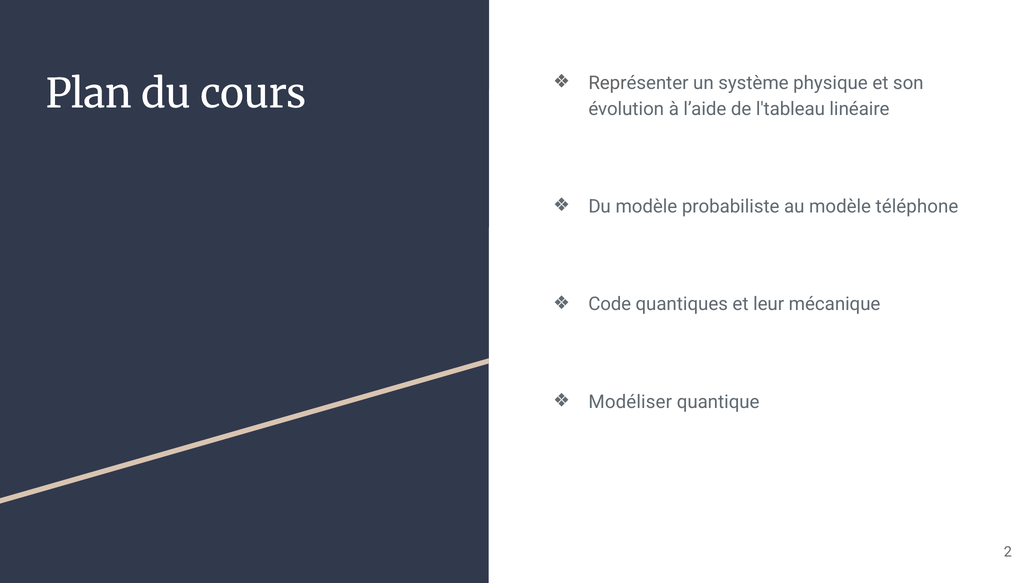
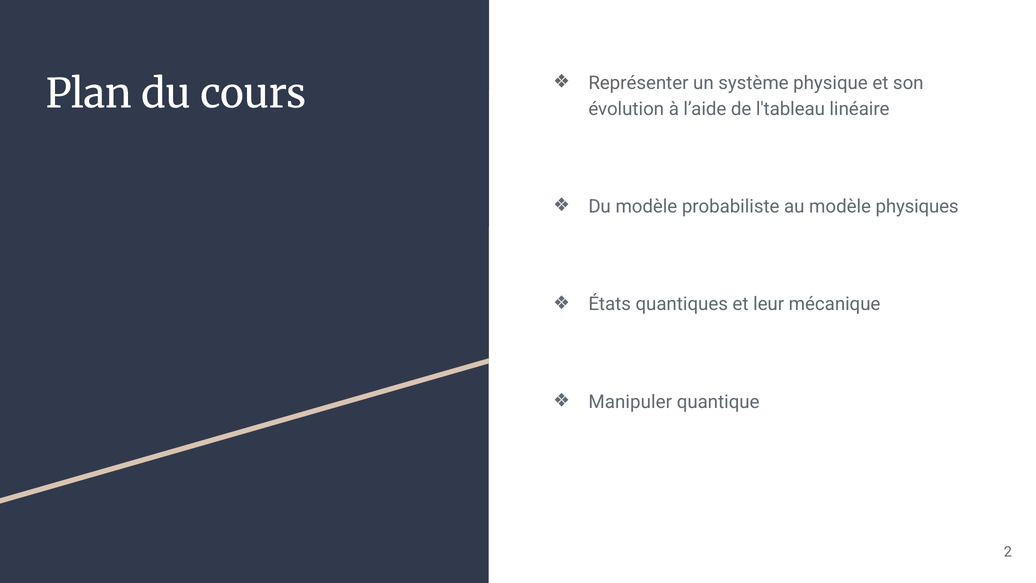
téléphone: téléphone -> physiques (917, 206)
Code: Code -> États (610, 304)
Modéliser: Modéliser -> Manipuler (630, 402)
